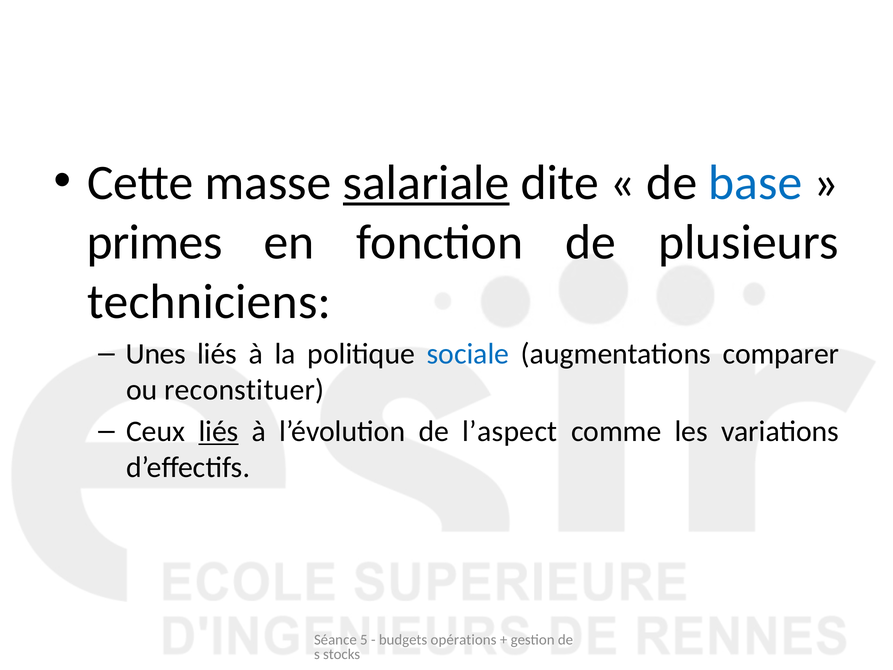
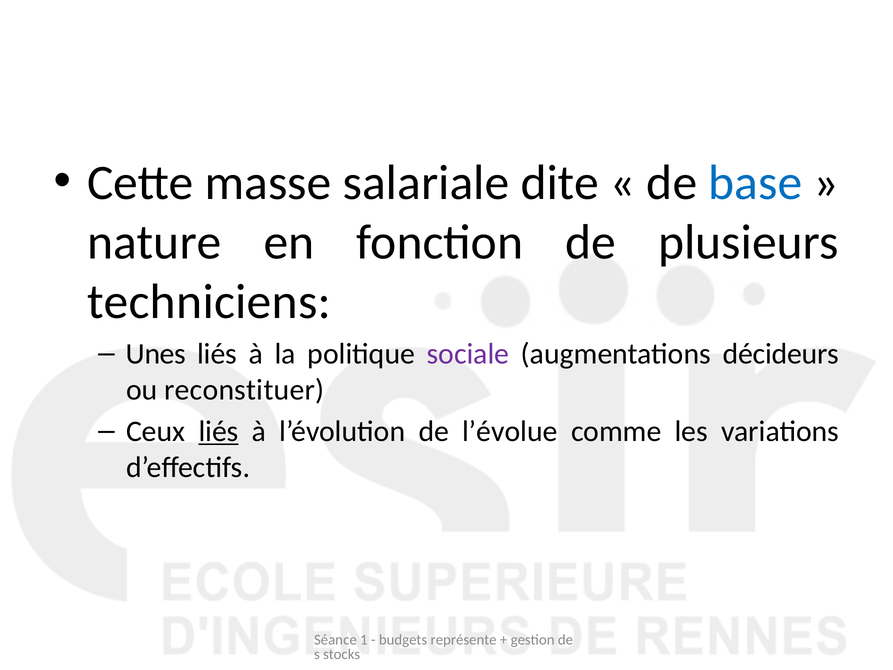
salariale underline: present -> none (426, 183)
primes: primes -> nature (154, 242)
sociale colour: blue -> purple (468, 354)
comparer: comparer -> décideurs (781, 354)
l’aspect: l’aspect -> l’évolue (510, 431)
5: 5 -> 1 (364, 639)
opérations: opérations -> représente (464, 639)
